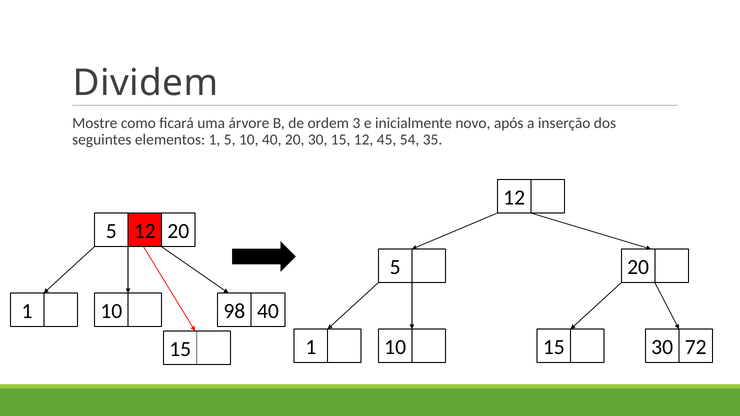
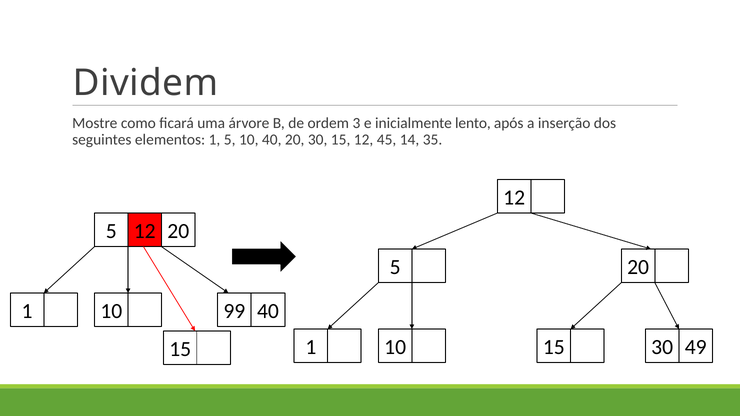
novo: novo -> lento (473, 123)
54: 54 -> 14 (410, 140)
98: 98 -> 99 (234, 311)
72: 72 -> 49 (696, 348)
